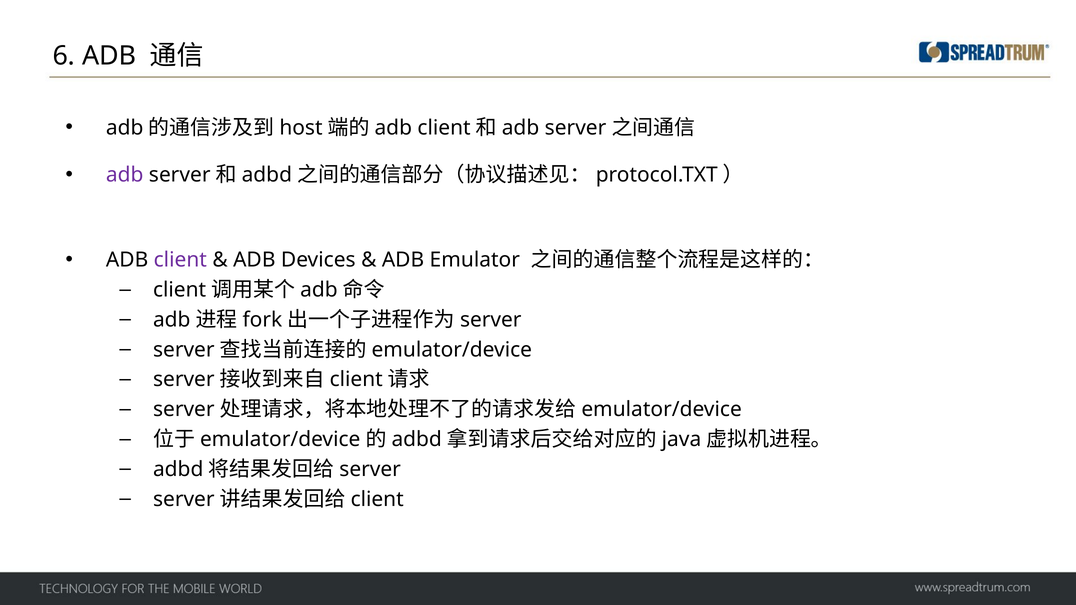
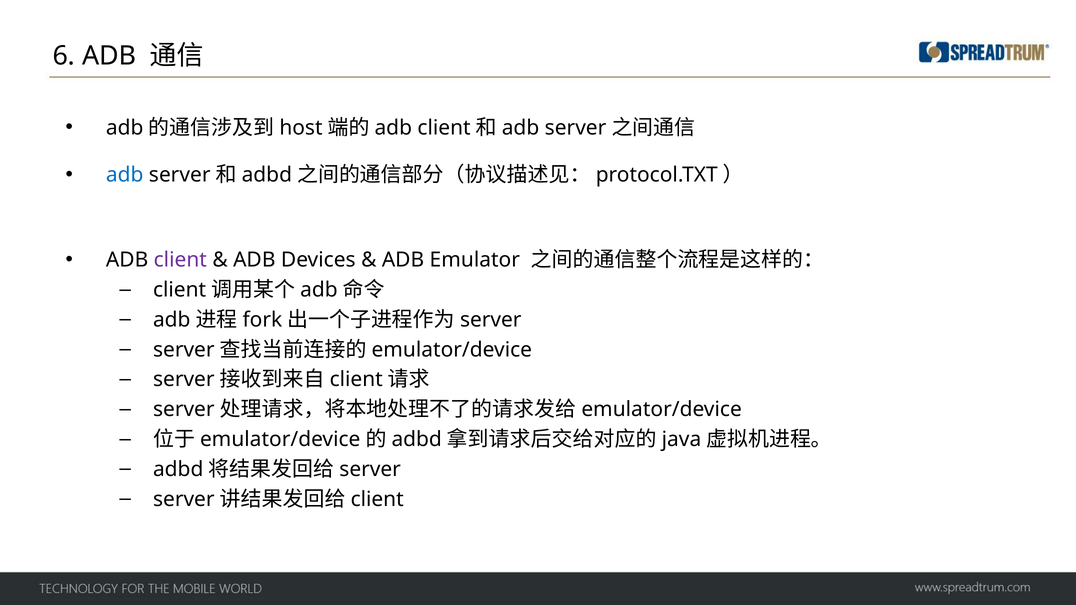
adb colour: purple -> blue (125, 175)
